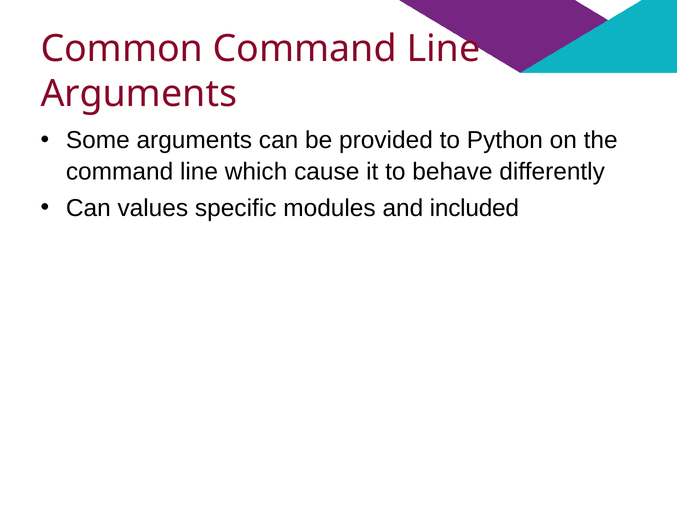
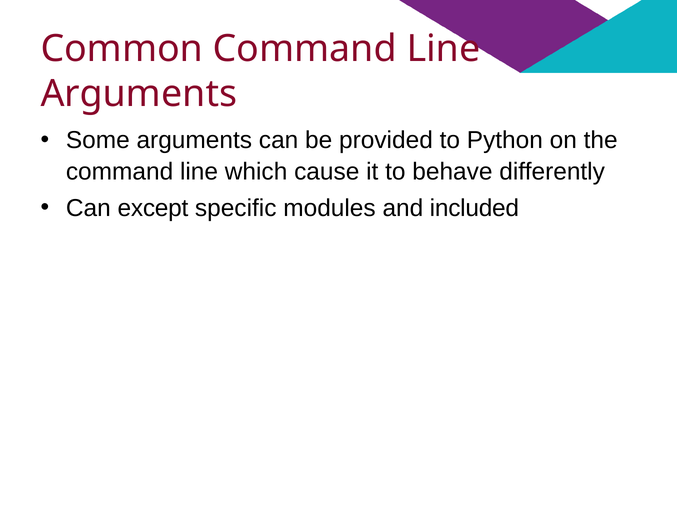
values: values -> except (153, 208)
